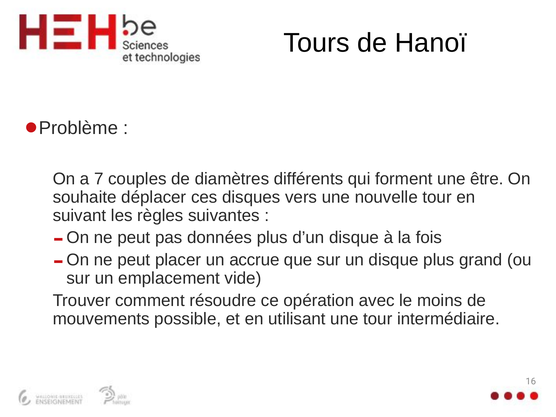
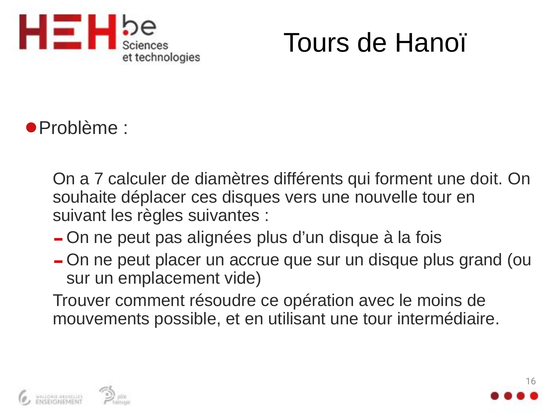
couples: couples -> calculer (137, 179)
être: être -> doit (487, 179)
données: données -> alignées (219, 238)
